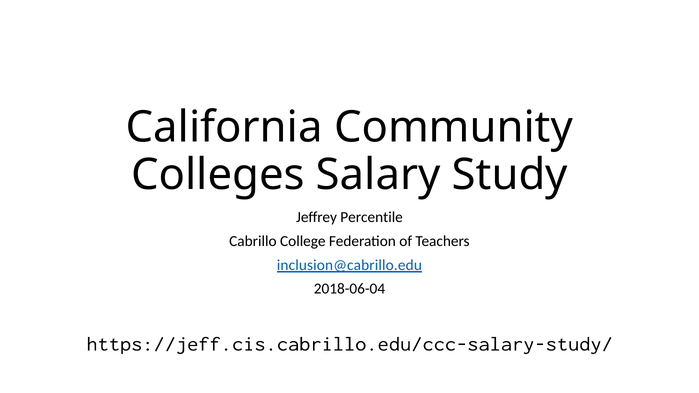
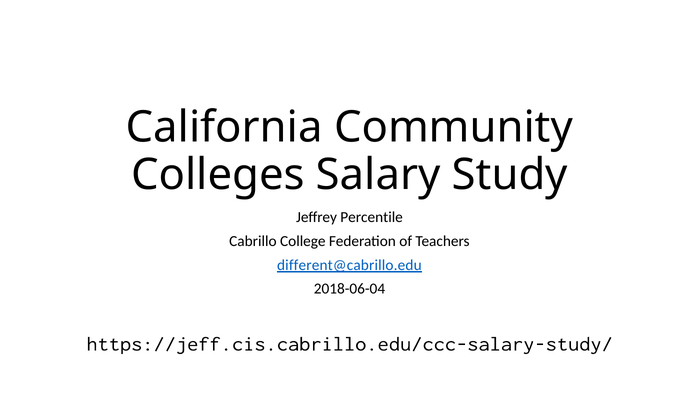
inclusion@cabrillo.edu: inclusion@cabrillo.edu -> different@cabrillo.edu (349, 265)
